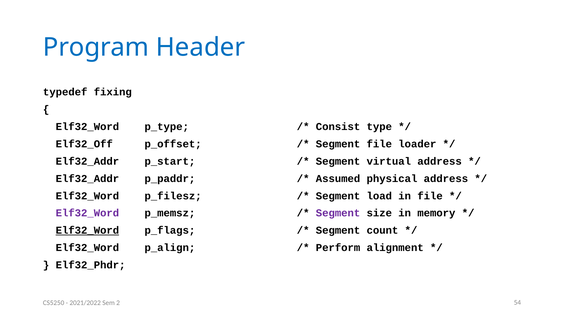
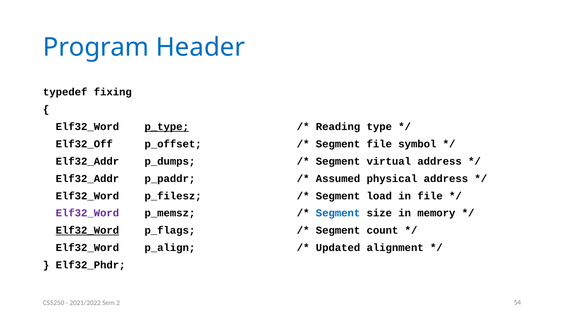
p_type underline: none -> present (167, 127)
Consist: Consist -> Reading (338, 127)
loader: loader -> symbol (417, 144)
p_start: p_start -> p_dumps (170, 161)
Segment colour: purple -> blue (338, 213)
Perform: Perform -> Updated (338, 248)
